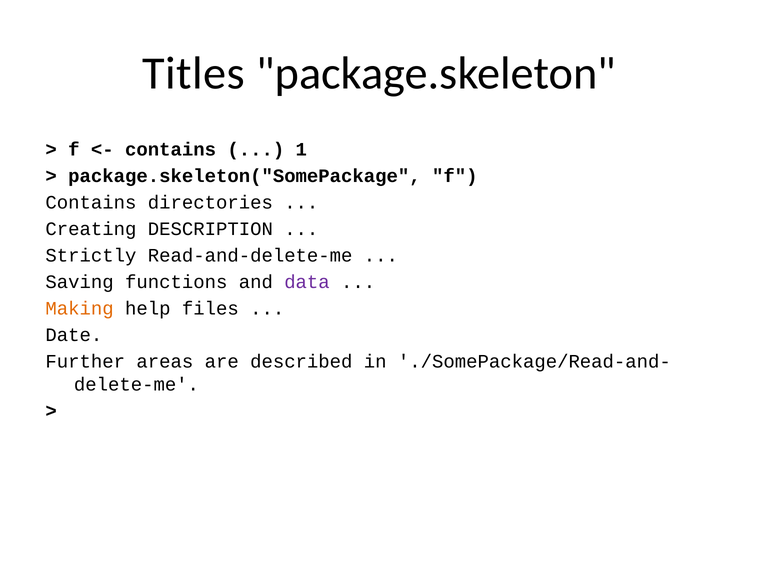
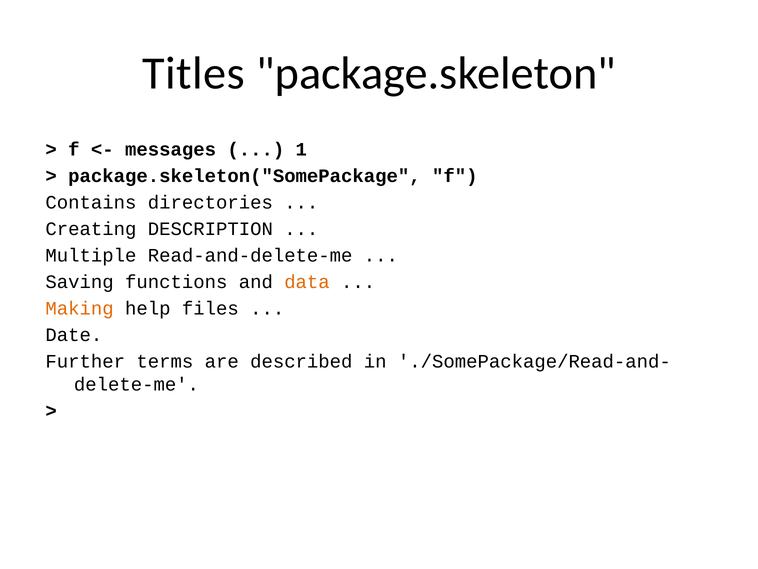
contains: contains -> messages (171, 149)
Strictly: Strictly -> Multiple (91, 255)
data colour: purple -> orange (307, 282)
areas: areas -> terms (165, 361)
